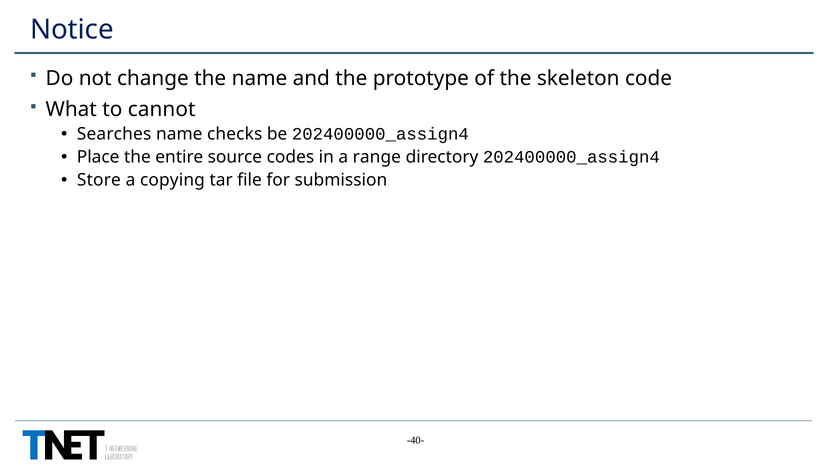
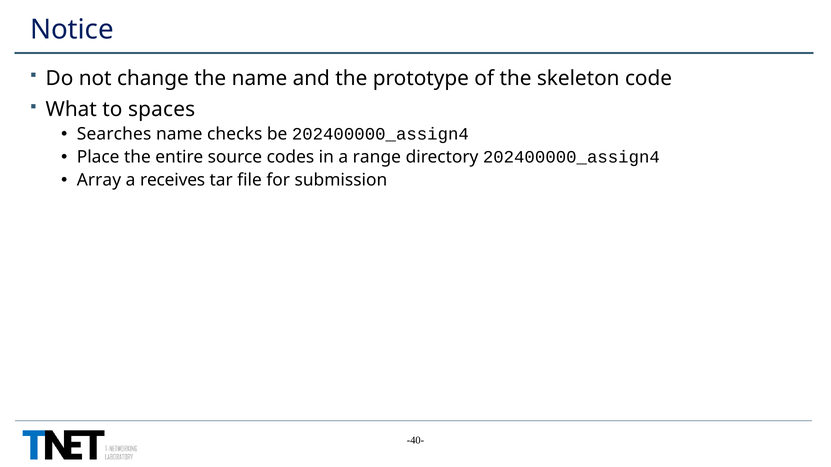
cannot: cannot -> spaces (162, 109)
Store: Store -> Array (99, 180)
copying: copying -> receives (173, 180)
